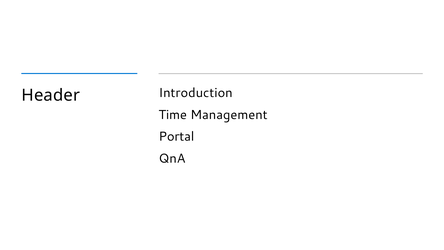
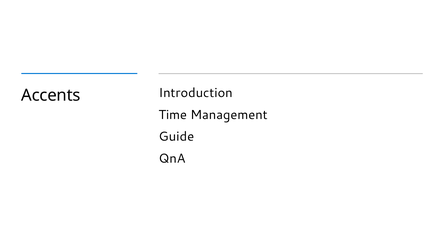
Header: Header -> Accents (51, 95)
Portal: Portal -> Guide (176, 136)
